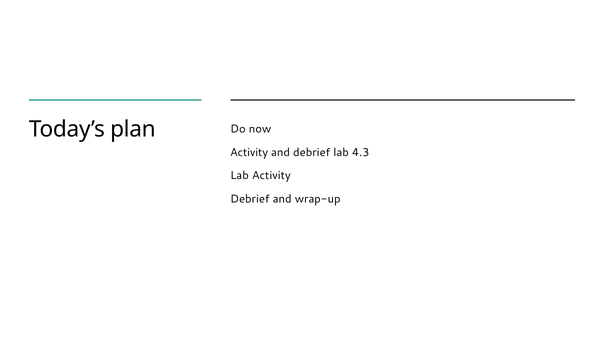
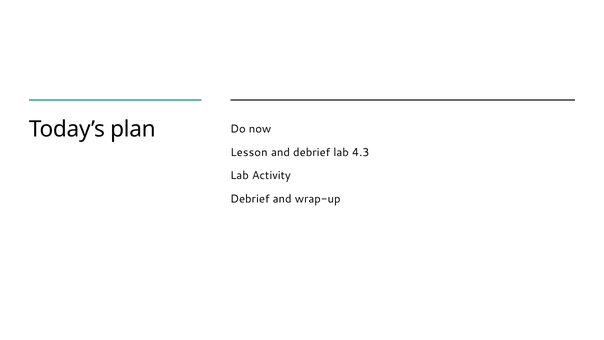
Activity: Activity -> Lesson (249, 152)
